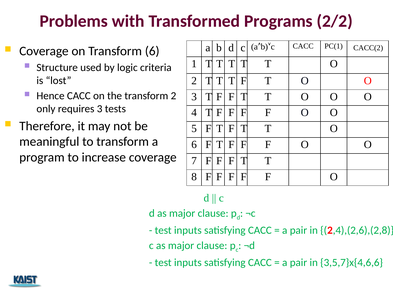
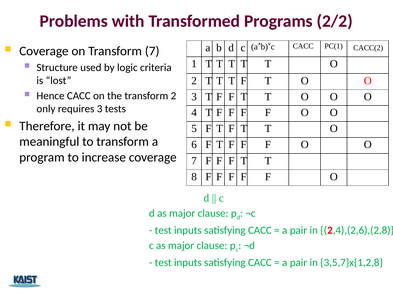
Transform 6: 6 -> 7 (152, 51)
3,5,7}x{4,6,6: 3,5,7}x{4,6,6 -> 3,5,7}x{1,2,8 (352, 263)
